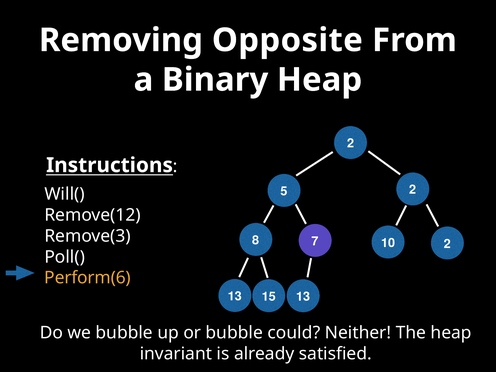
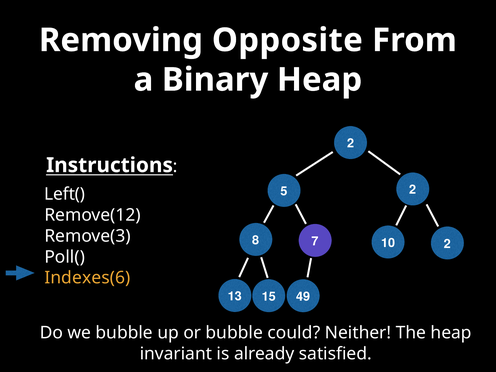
Will(: Will( -> Left( (65, 194)
Perform(6: Perform(6 -> Indexes(6 (87, 278)
15 13: 13 -> 49 (303, 297)
